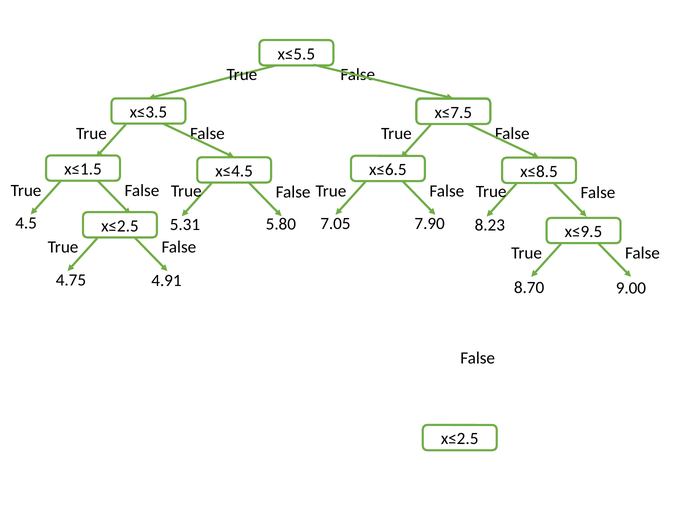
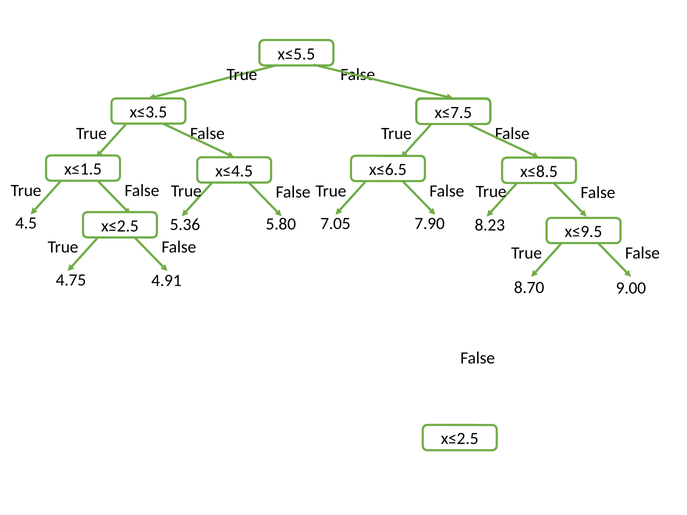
5.31: 5.31 -> 5.36 (185, 225)
